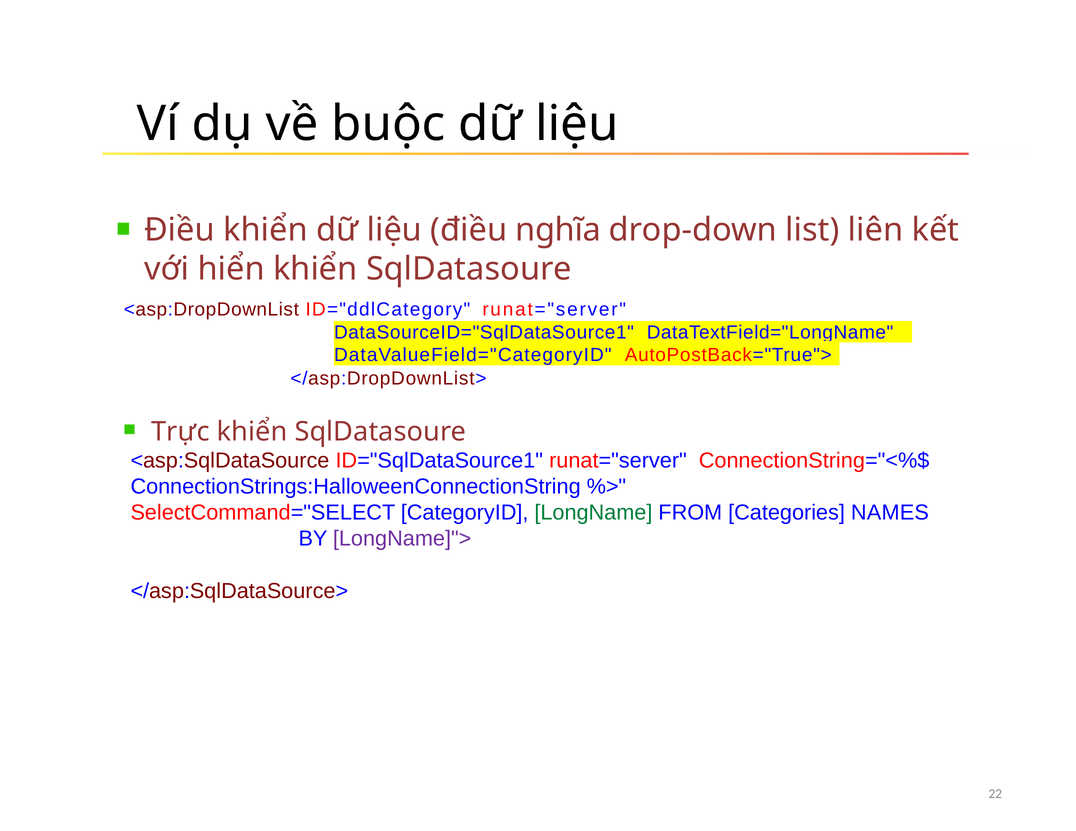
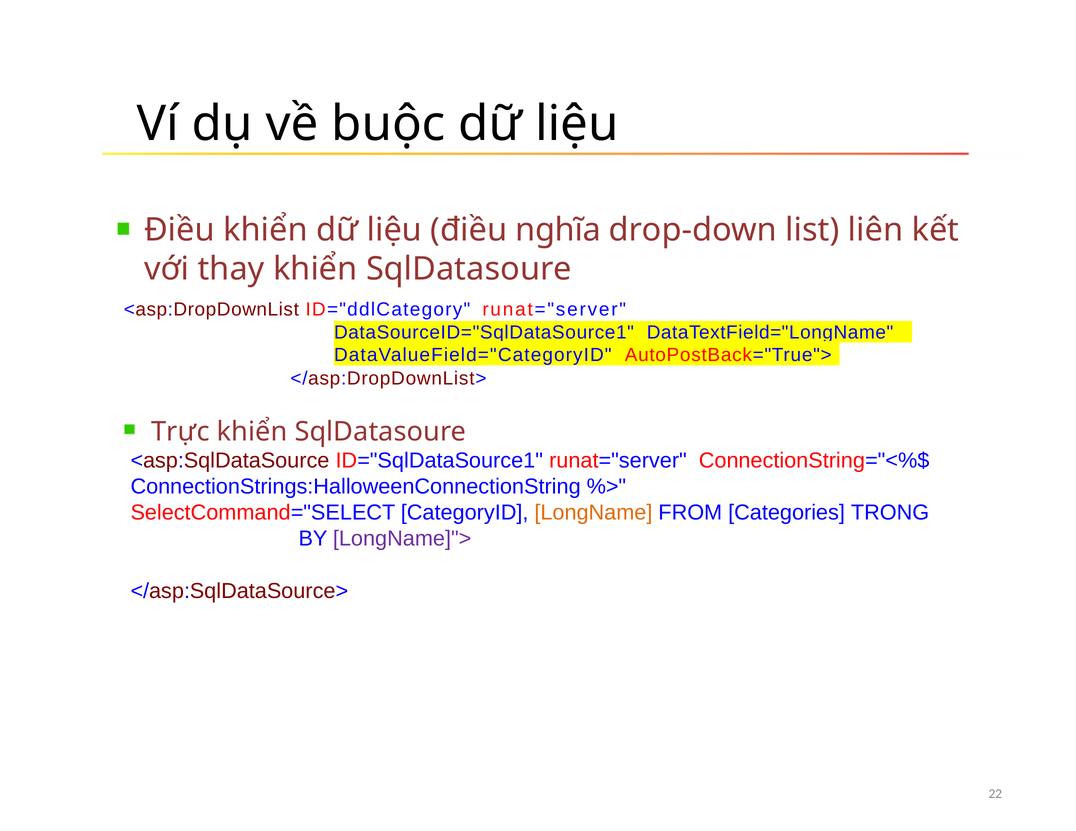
hiển: hiển -> thay (231, 269)
LongName colour: green -> orange (593, 513)
NAMES: NAMES -> TRONG (890, 513)
